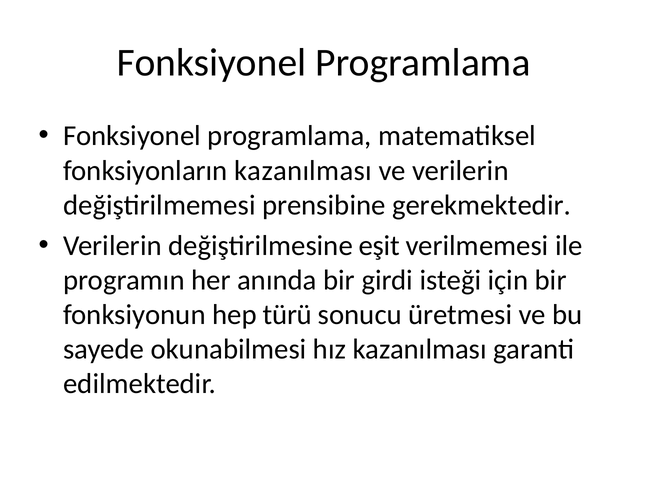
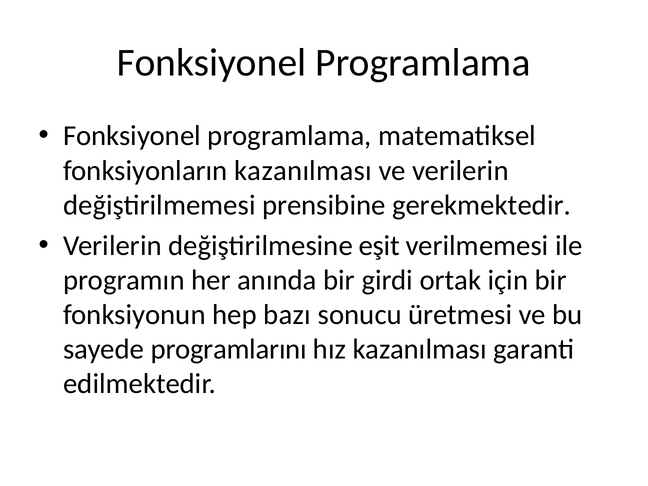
isteği: isteği -> ortak (450, 280)
türü: türü -> bazı (287, 315)
okunabilmesi: okunabilmesi -> programlarını (229, 349)
